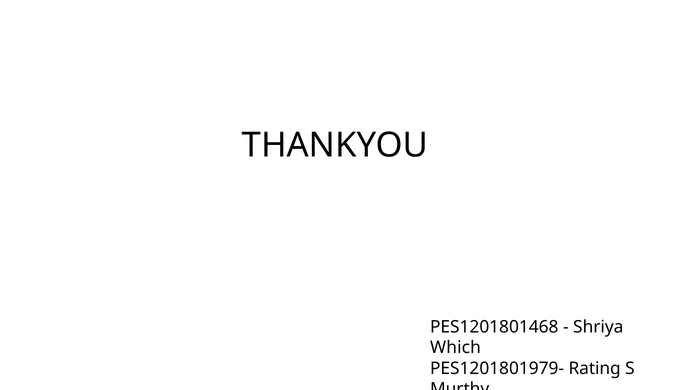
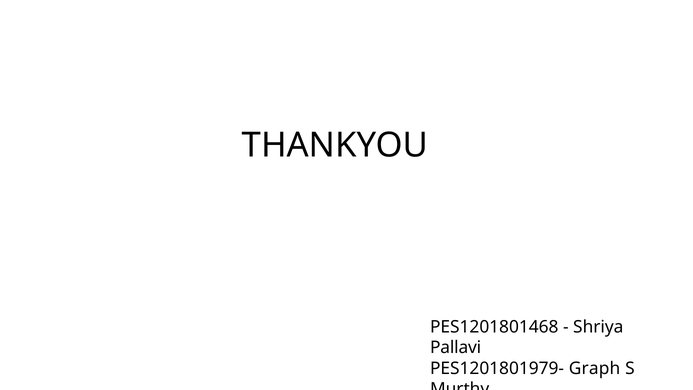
Which: Which -> Pallavi (456, 348)
Rating: Rating -> Graph (595, 368)
